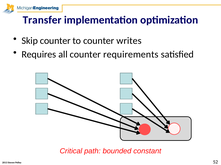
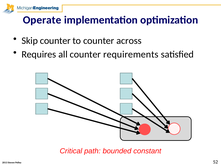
Transfer: Transfer -> Operate (42, 20)
writes: writes -> across (129, 41)
